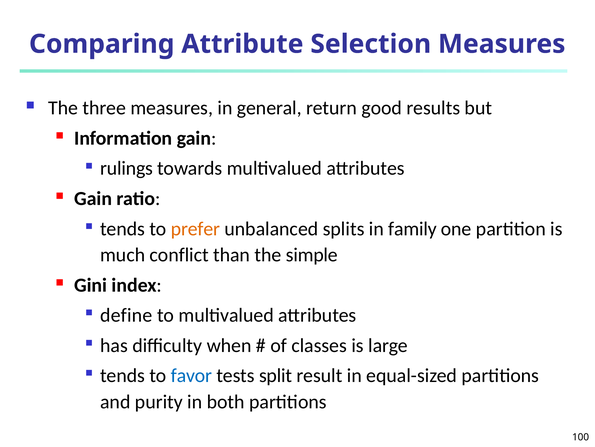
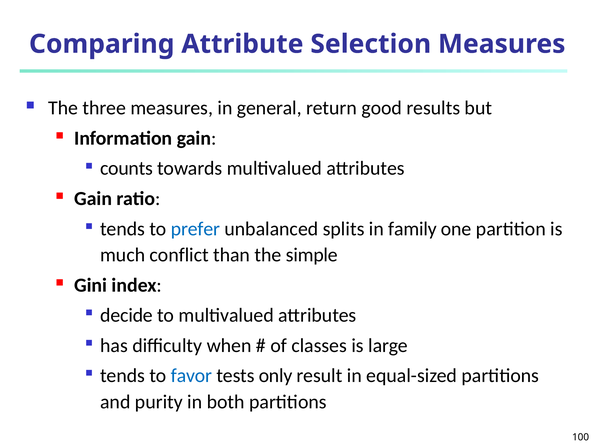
rulings: rulings -> counts (127, 168)
prefer colour: orange -> blue (196, 228)
define: define -> decide (127, 315)
split: split -> only (276, 375)
